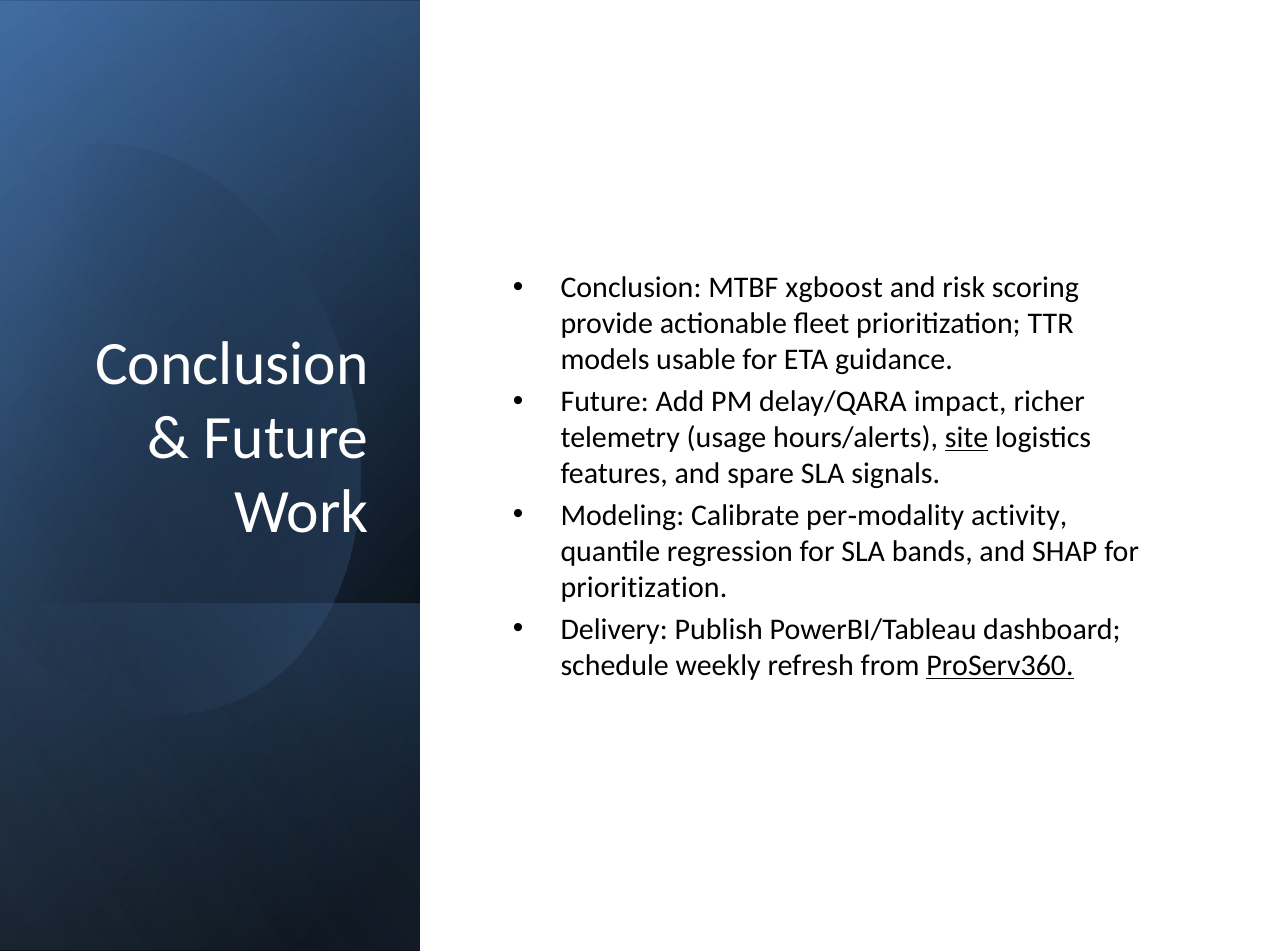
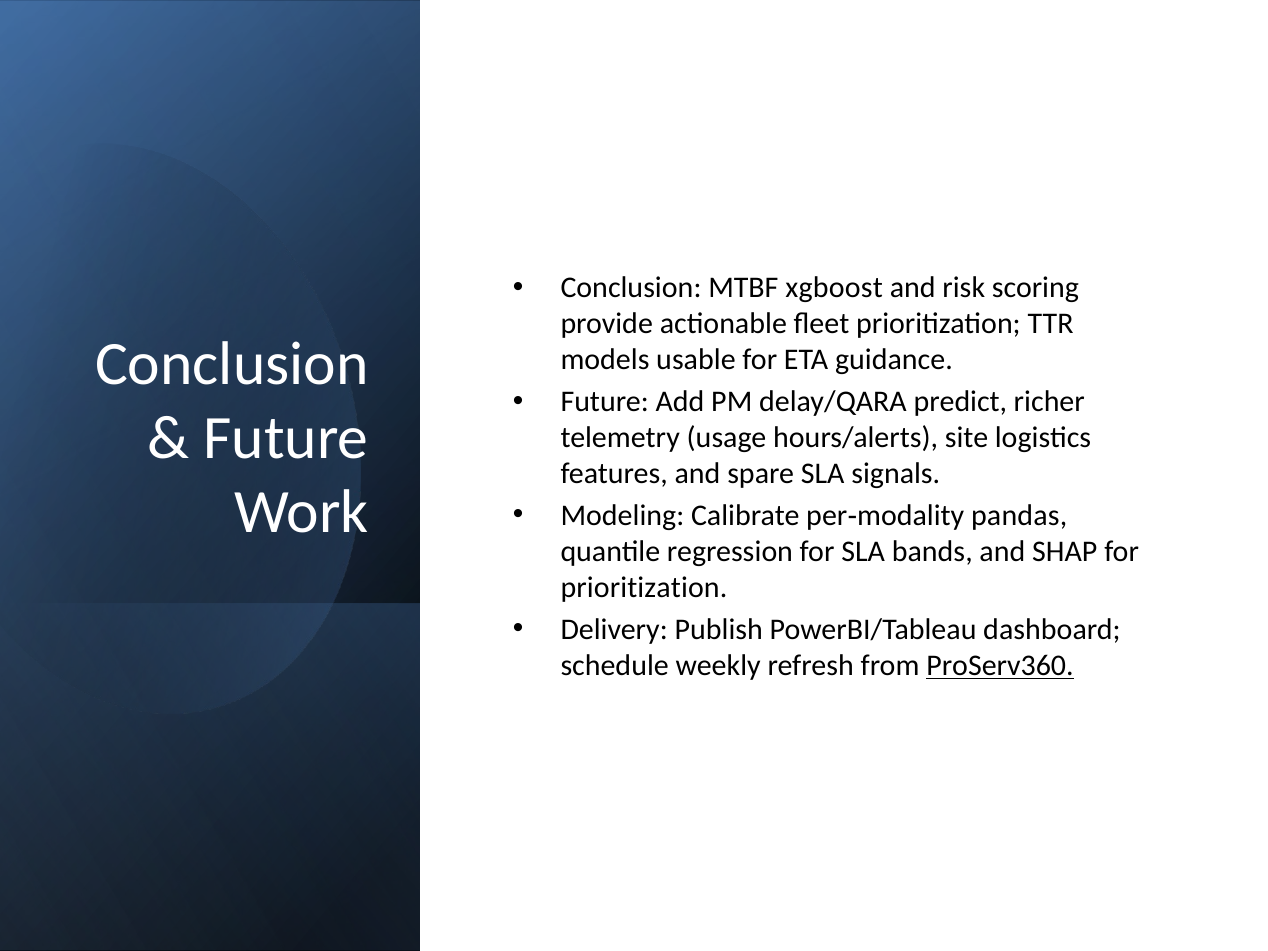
impact: impact -> predict (960, 402)
site underline: present -> none (967, 438)
activity: activity -> pandas (1019, 516)
